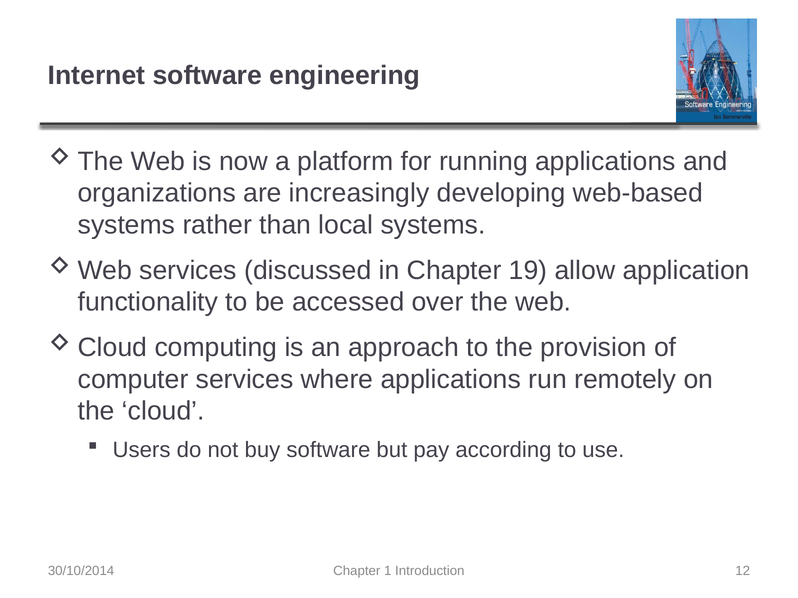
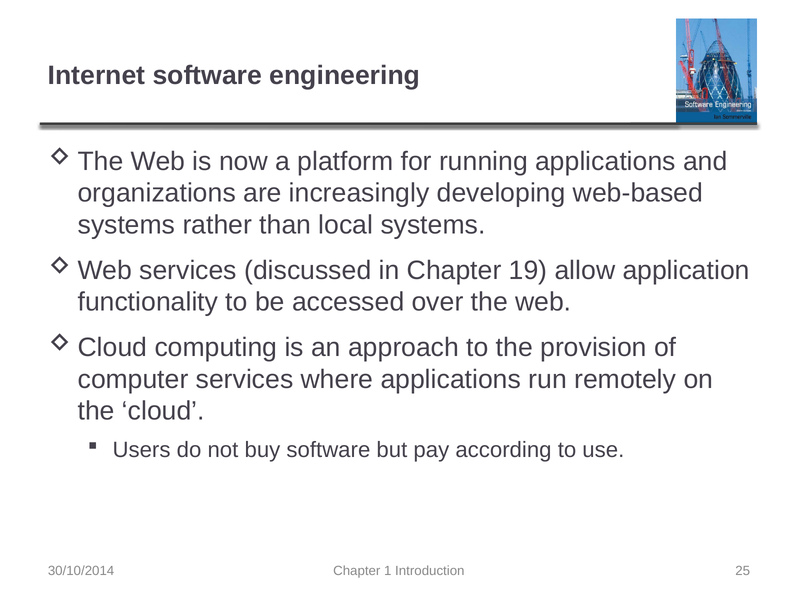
12: 12 -> 25 (743, 572)
